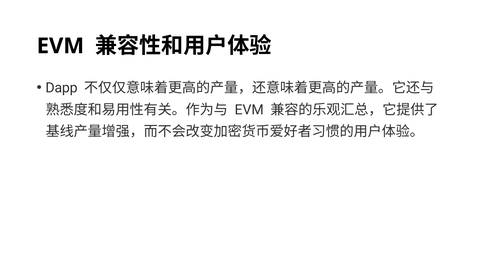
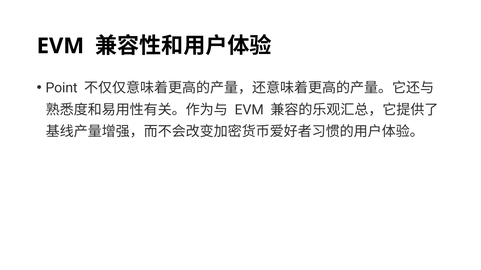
Dapp: Dapp -> Point (62, 88)
